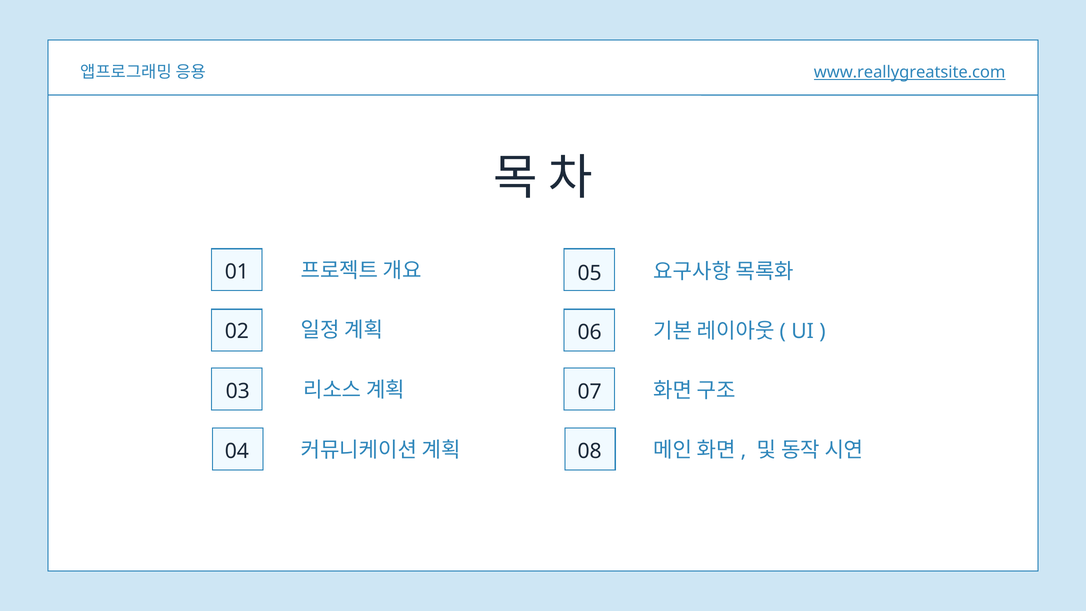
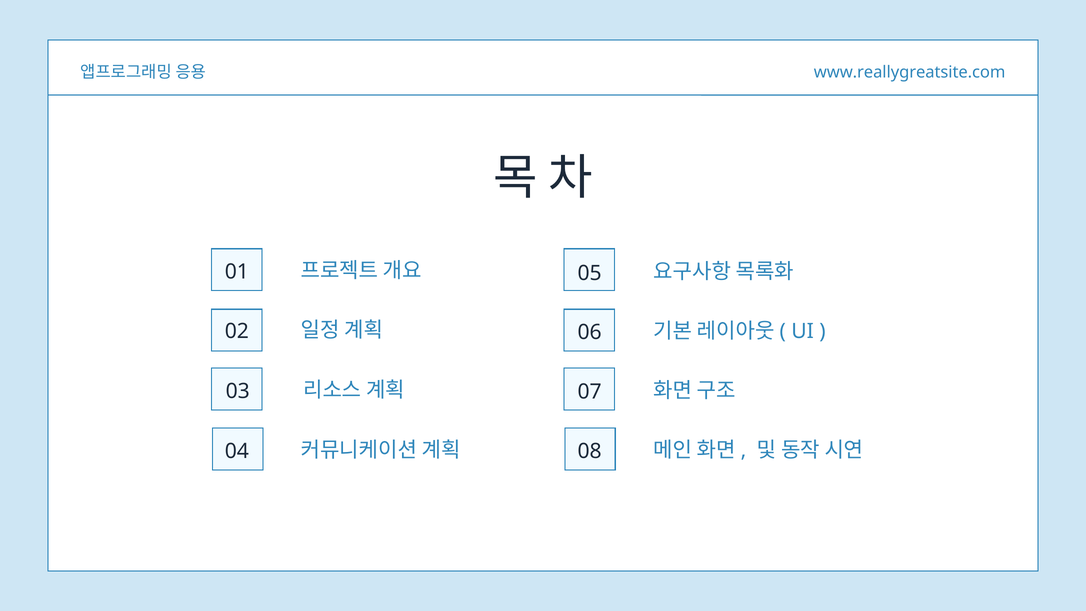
www.reallygreatsite.com underline: present -> none (910, 72)
